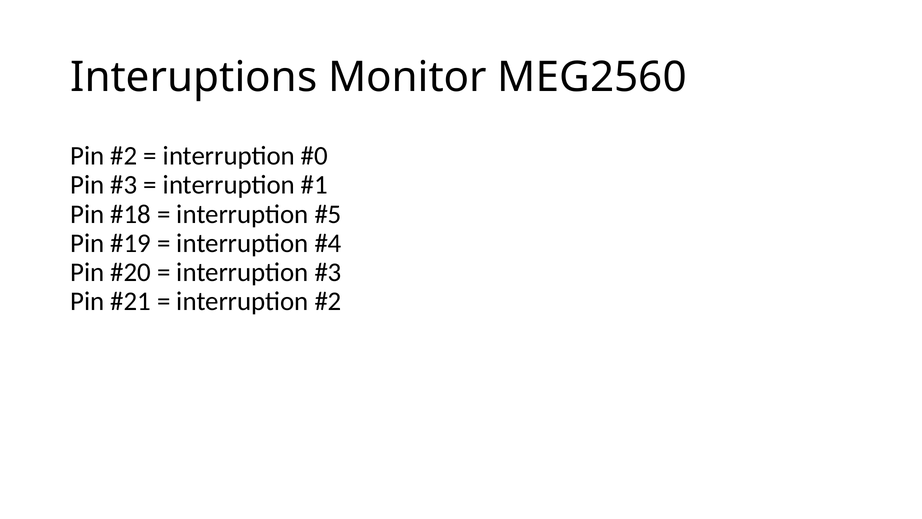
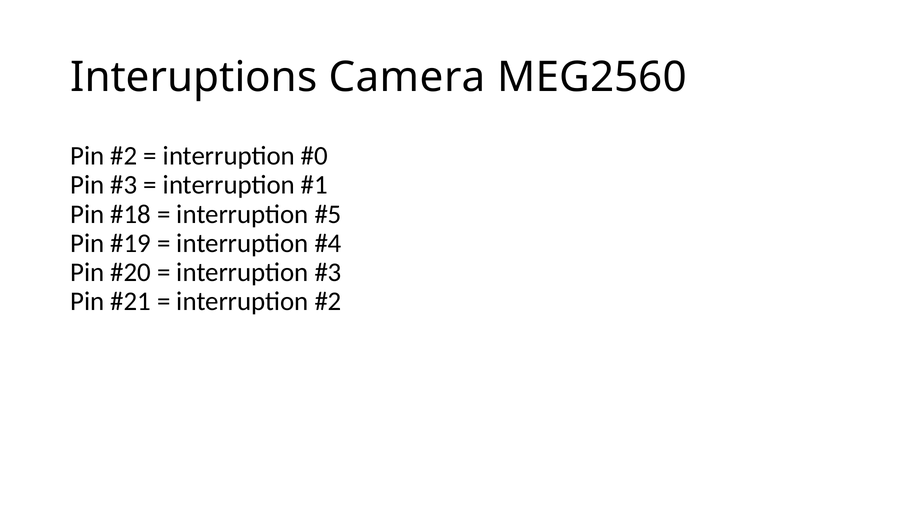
Monitor: Monitor -> Camera (407, 77)
